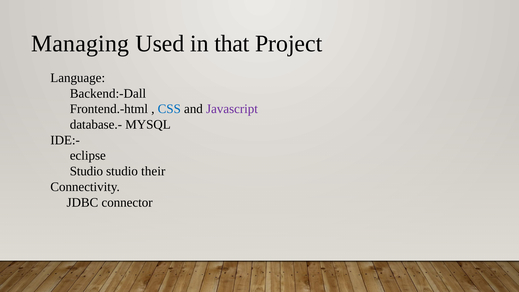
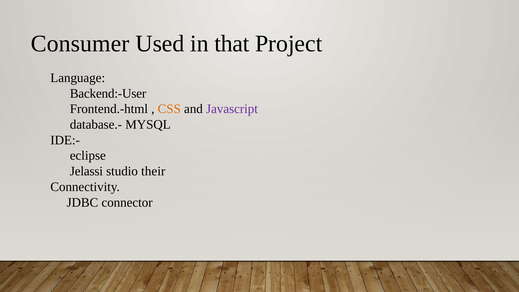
Managing: Managing -> Consumer (80, 44)
Backend:-Dall: Backend:-Dall -> Backend:-User (108, 93)
CSS colour: blue -> orange (169, 109)
Studio: Studio -> Jelassi (86, 171)
